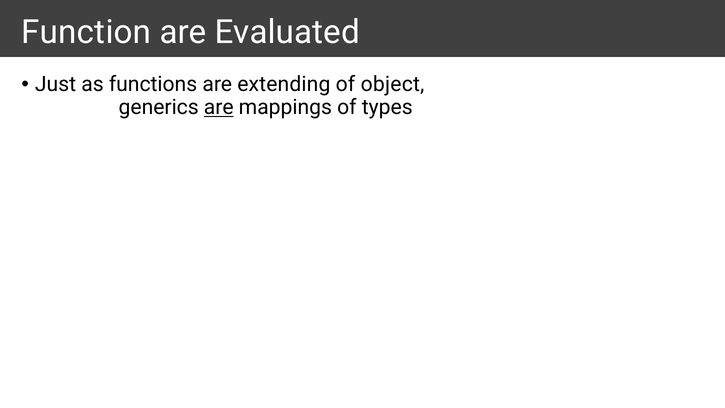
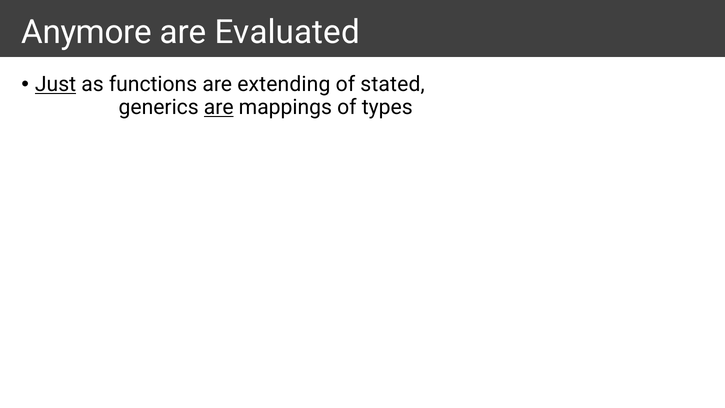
Function: Function -> Anymore (87, 32)
Just underline: none -> present (56, 84)
object: object -> stated (393, 84)
